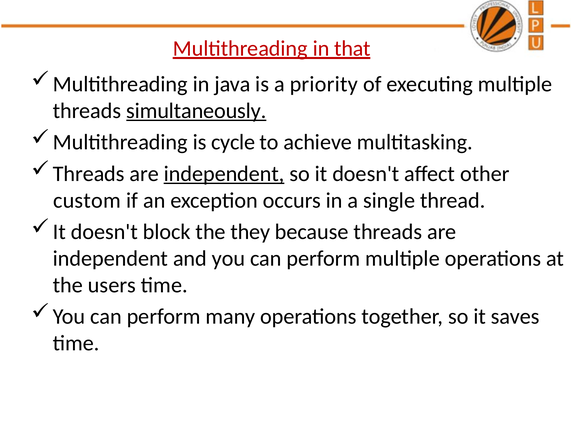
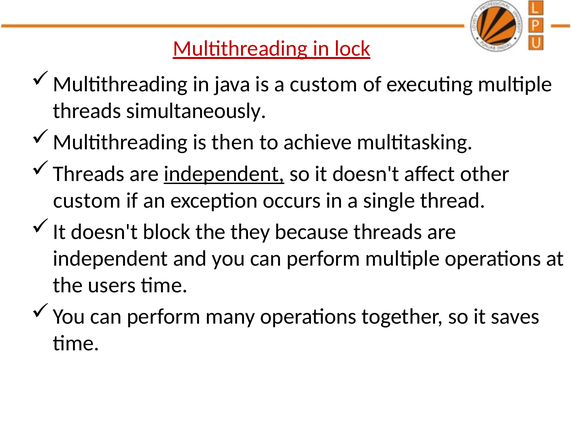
that: that -> lock (352, 49)
a priority: priority -> custom (324, 84)
simultaneously underline: present -> none (196, 111)
cycle: cycle -> then (233, 142)
